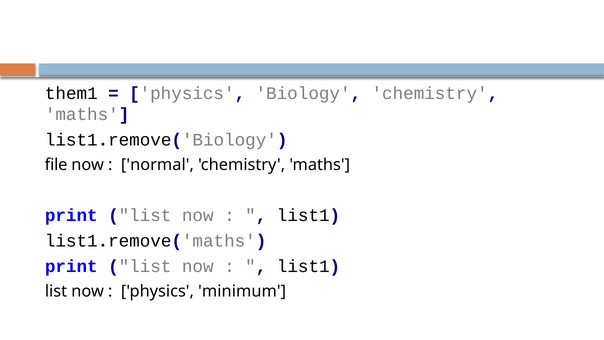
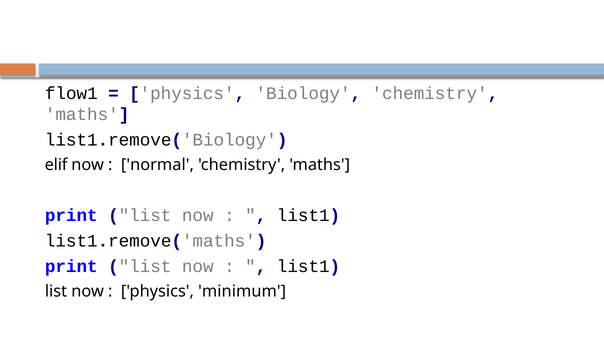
them1: them1 -> flow1 (71, 93)
file: file -> elif (56, 165)
